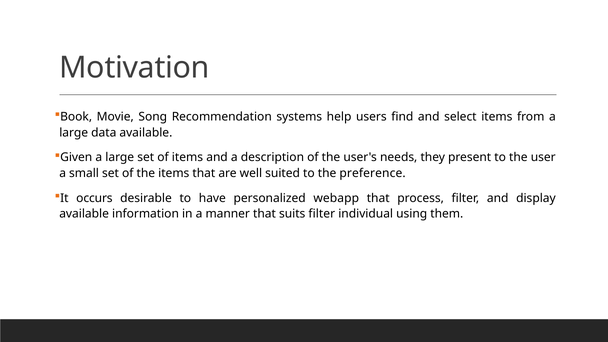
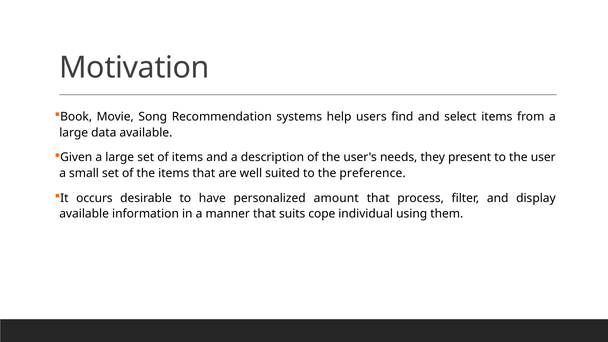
webapp: webapp -> amount (336, 198)
suits filter: filter -> cope (322, 214)
